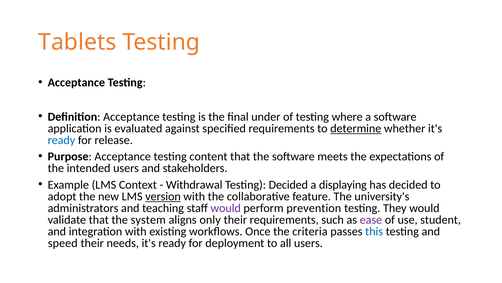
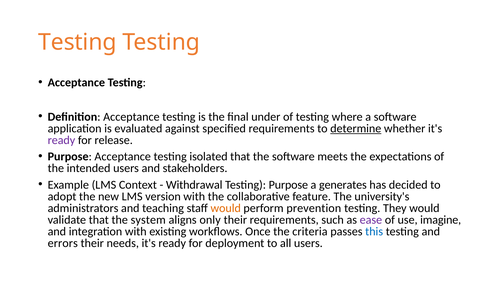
Tablets: Tablets -> Testing (77, 42)
ready colour: blue -> purple (61, 140)
content: content -> isolated (209, 156)
Testing Decided: Decided -> Purpose (288, 184)
displaying: displaying -> generates (343, 184)
version underline: present -> none (163, 196)
would colour: purple -> orange (226, 208)
student: student -> imagine (441, 219)
speed: speed -> errors (63, 243)
